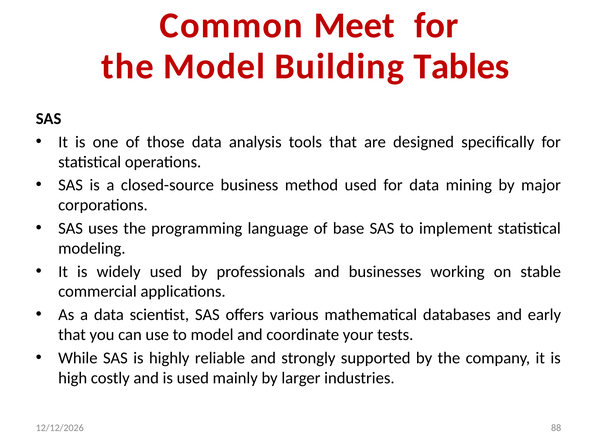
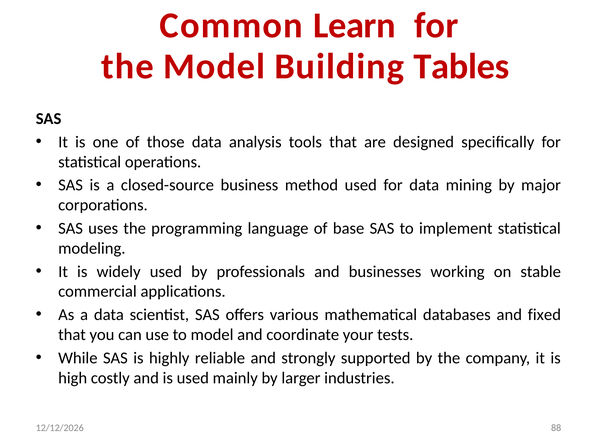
Meet: Meet -> Learn (354, 25)
early: early -> fixed (544, 315)
